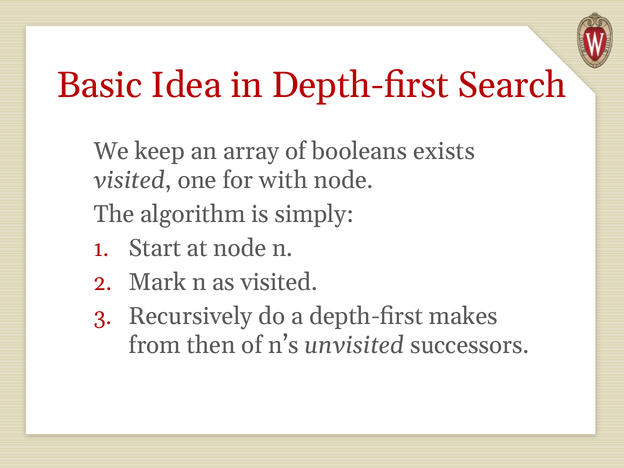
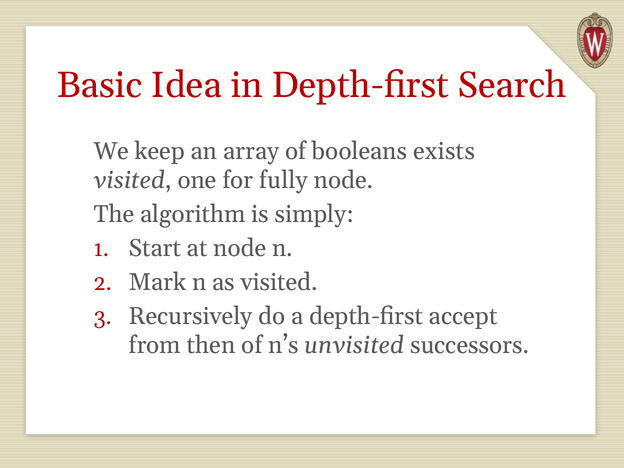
with: with -> fully (284, 180)
makes: makes -> accept (463, 316)
